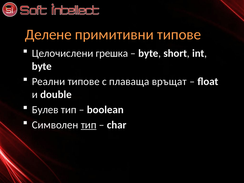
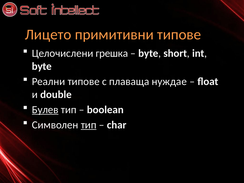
Делене: Делене -> Лицето (48, 35)
връщат: връщат -> нуждае (169, 81)
Булев underline: none -> present (45, 110)
